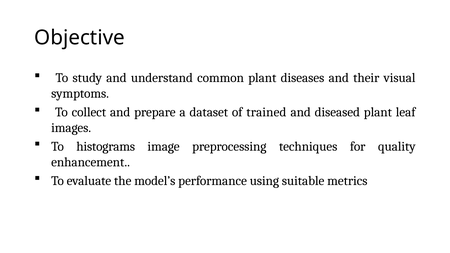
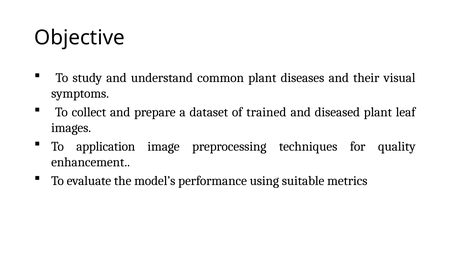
histograms: histograms -> application (106, 147)
